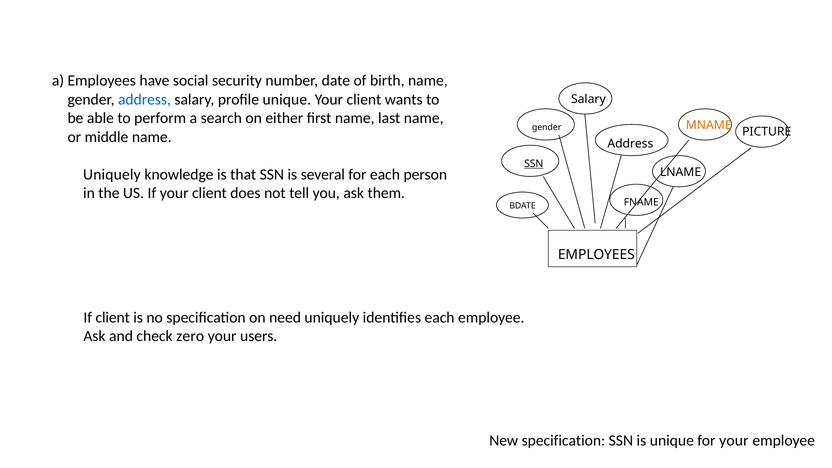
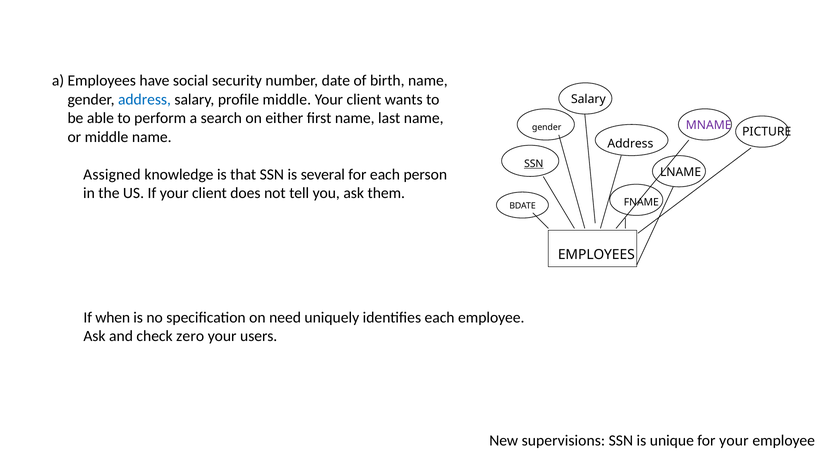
profile unique: unique -> middle (287, 99)
MNAME colour: orange -> purple (709, 125)
Uniquely: Uniquely -> Assigned (112, 174)
If client: client -> when (113, 318)
New specification: specification -> supervisions (563, 441)
